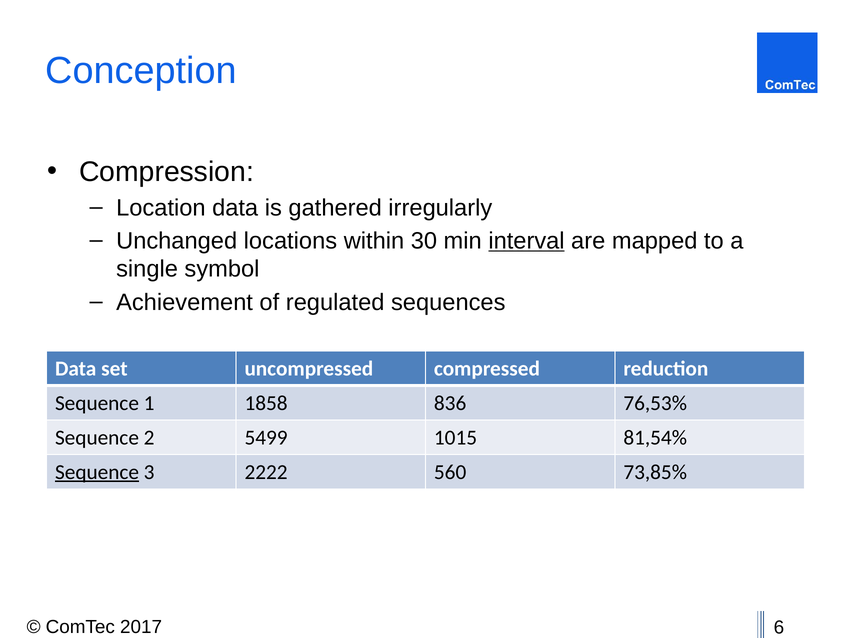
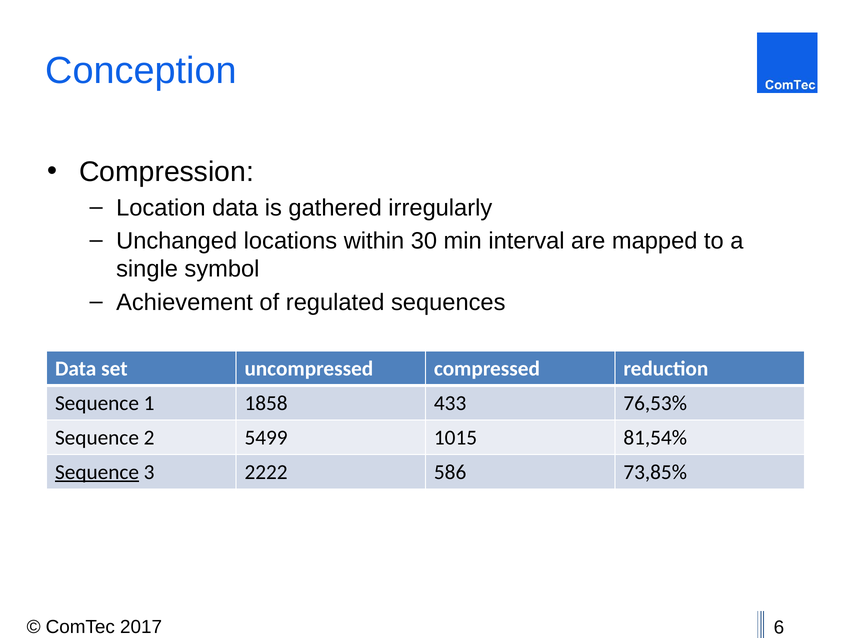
interval underline: present -> none (527, 241)
836: 836 -> 433 (450, 403)
560: 560 -> 586 (450, 472)
